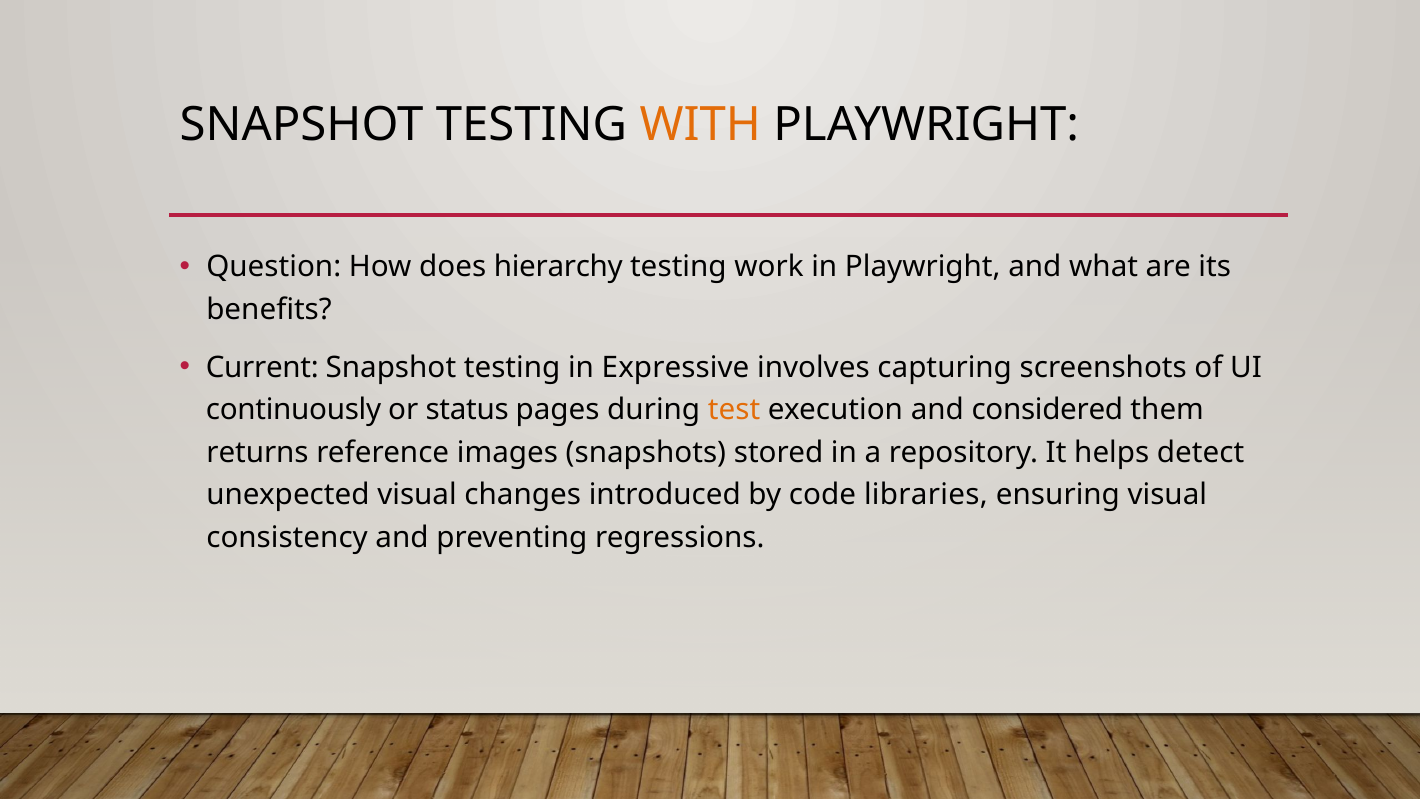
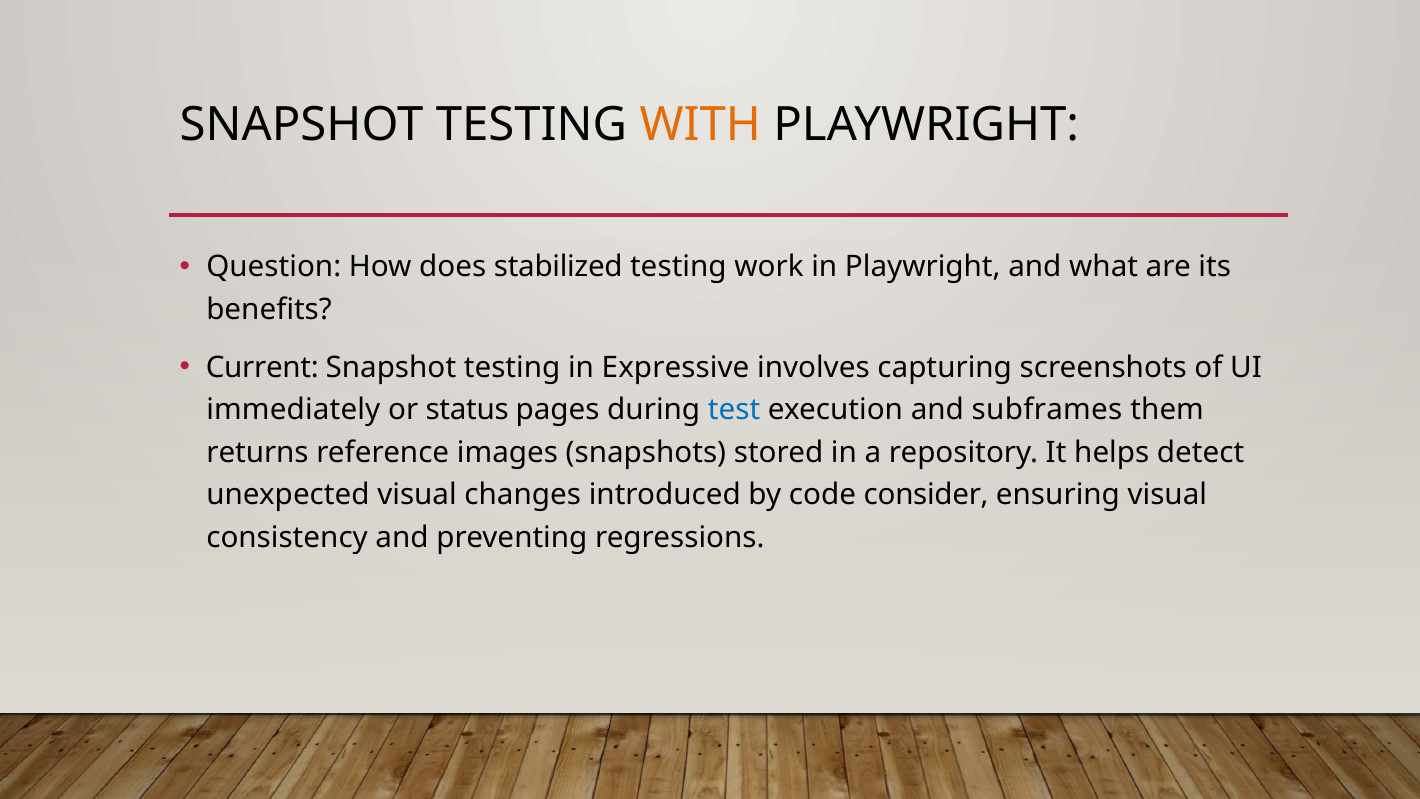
hierarchy: hierarchy -> stabilized (558, 267)
continuously: continuously -> immediately (293, 410)
test colour: orange -> blue (734, 410)
considered: considered -> subframes (1047, 410)
libraries: libraries -> consider (926, 495)
